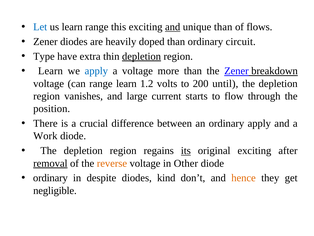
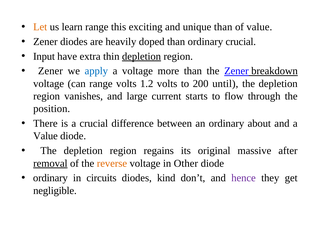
Let colour: blue -> orange (40, 27)
and underline: present -> none (173, 27)
of flows: flows -> value (259, 27)
ordinary circuit: circuit -> crucial (241, 42)
Type: Type -> Input (44, 56)
Learn: Learn -> Zener (50, 71)
range learn: learn -> volts (126, 83)
ordinary apply: apply -> about (259, 123)
Work: Work -> Value (45, 136)
its underline: present -> none (186, 150)
original exciting: exciting -> massive (254, 150)
despite: despite -> circuits (101, 178)
hence colour: orange -> purple (244, 178)
